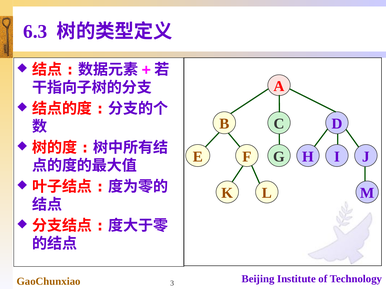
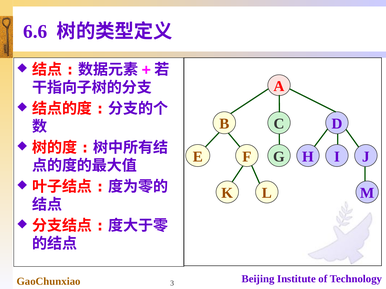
6.3: 6.3 -> 6.6 (35, 32)
